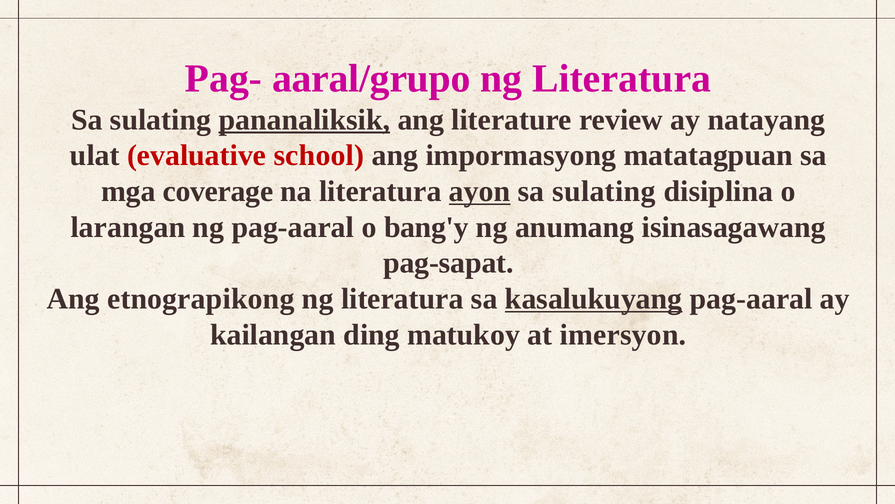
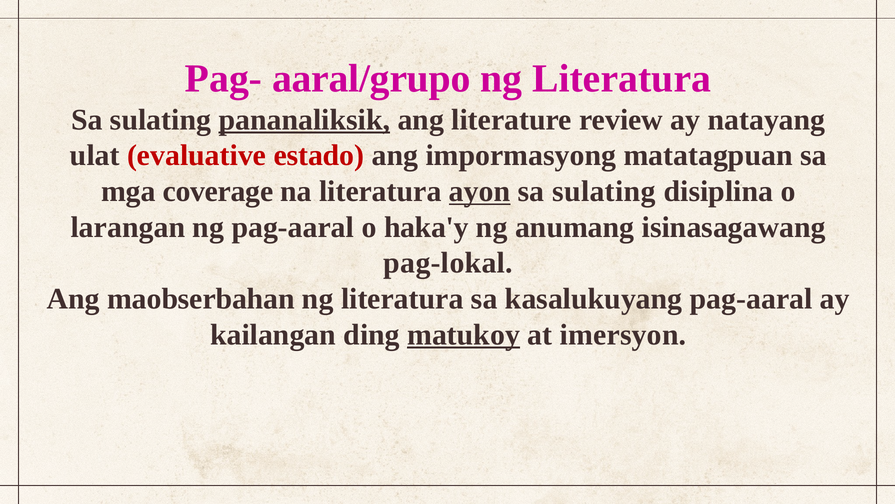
school: school -> estado (319, 155)
bang'y: bang'y -> haka'y (426, 227)
pag-sapat: pag-sapat -> pag-lokal (448, 263)
etnograpikong: etnograpikong -> maobserbahan (201, 299)
kasalukuyang underline: present -> none (594, 299)
matukoy underline: none -> present (464, 334)
